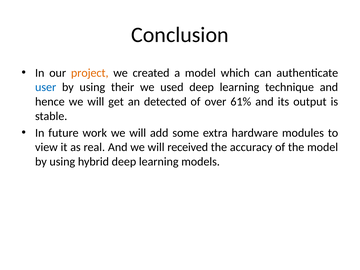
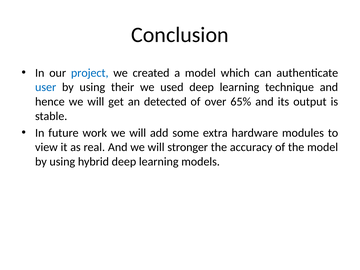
project colour: orange -> blue (90, 73)
61%: 61% -> 65% (241, 102)
received: received -> stronger (188, 147)
